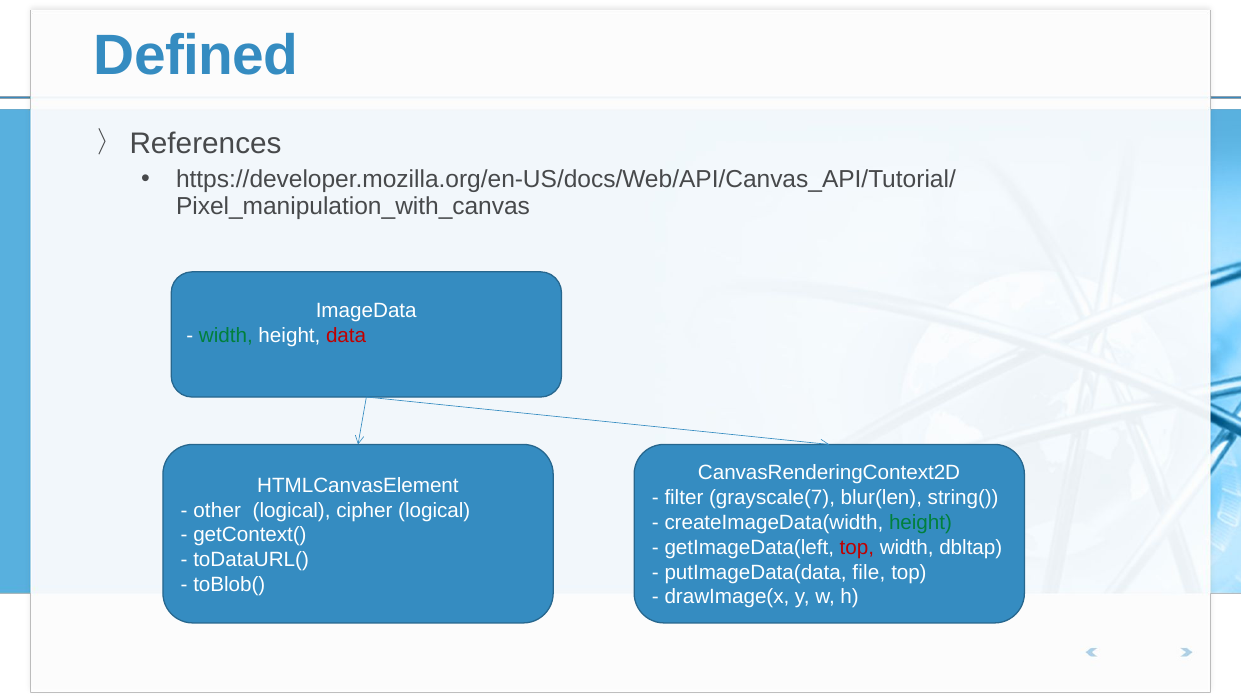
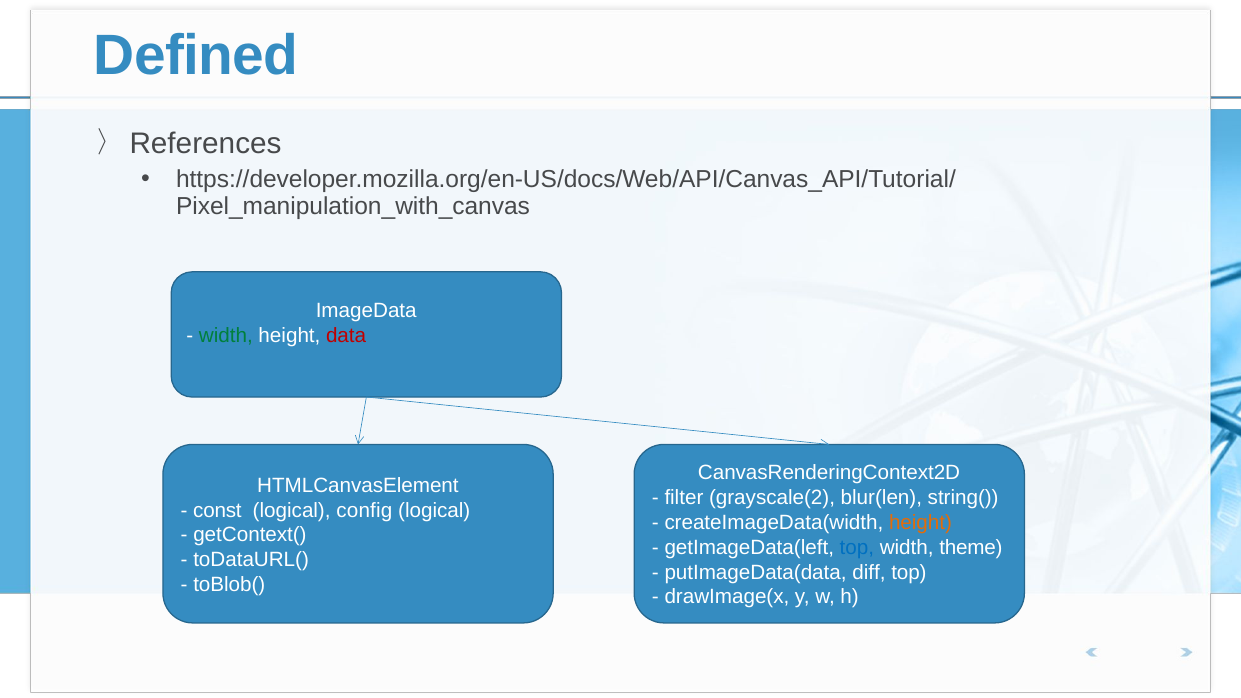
grayscale(7: grayscale(7 -> grayscale(2 (772, 498)
other: other -> const (217, 510)
cipher: cipher -> config (364, 510)
height colour: green -> orange (920, 523)
top colour: red -> blue (857, 548)
dbltap: dbltap -> theme (971, 548)
file: file -> diff (869, 572)
